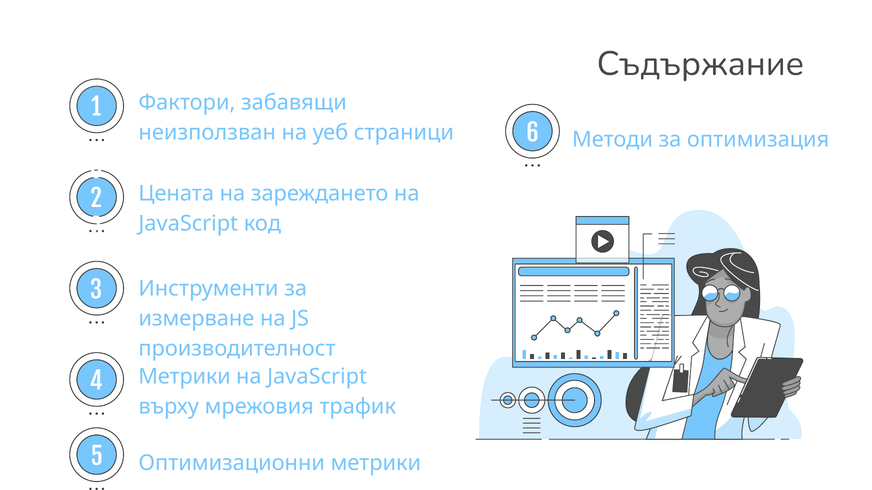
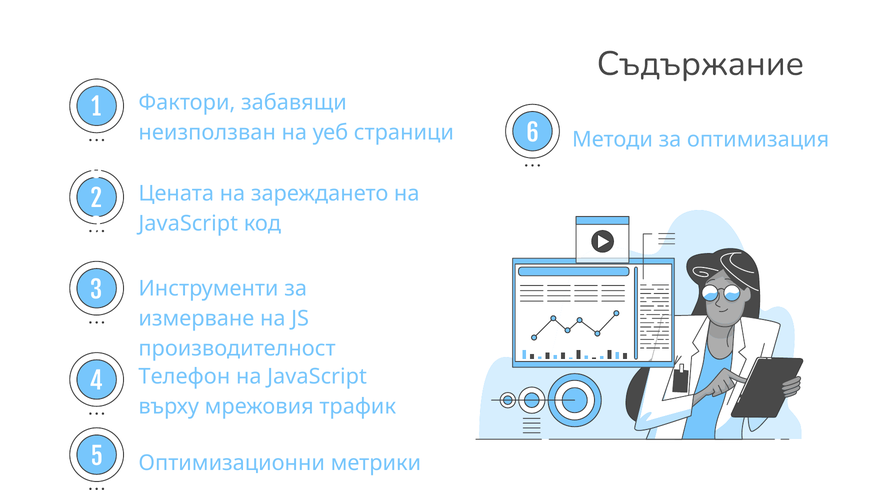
Метрики: Метрики -> Телефон (184, 377)
